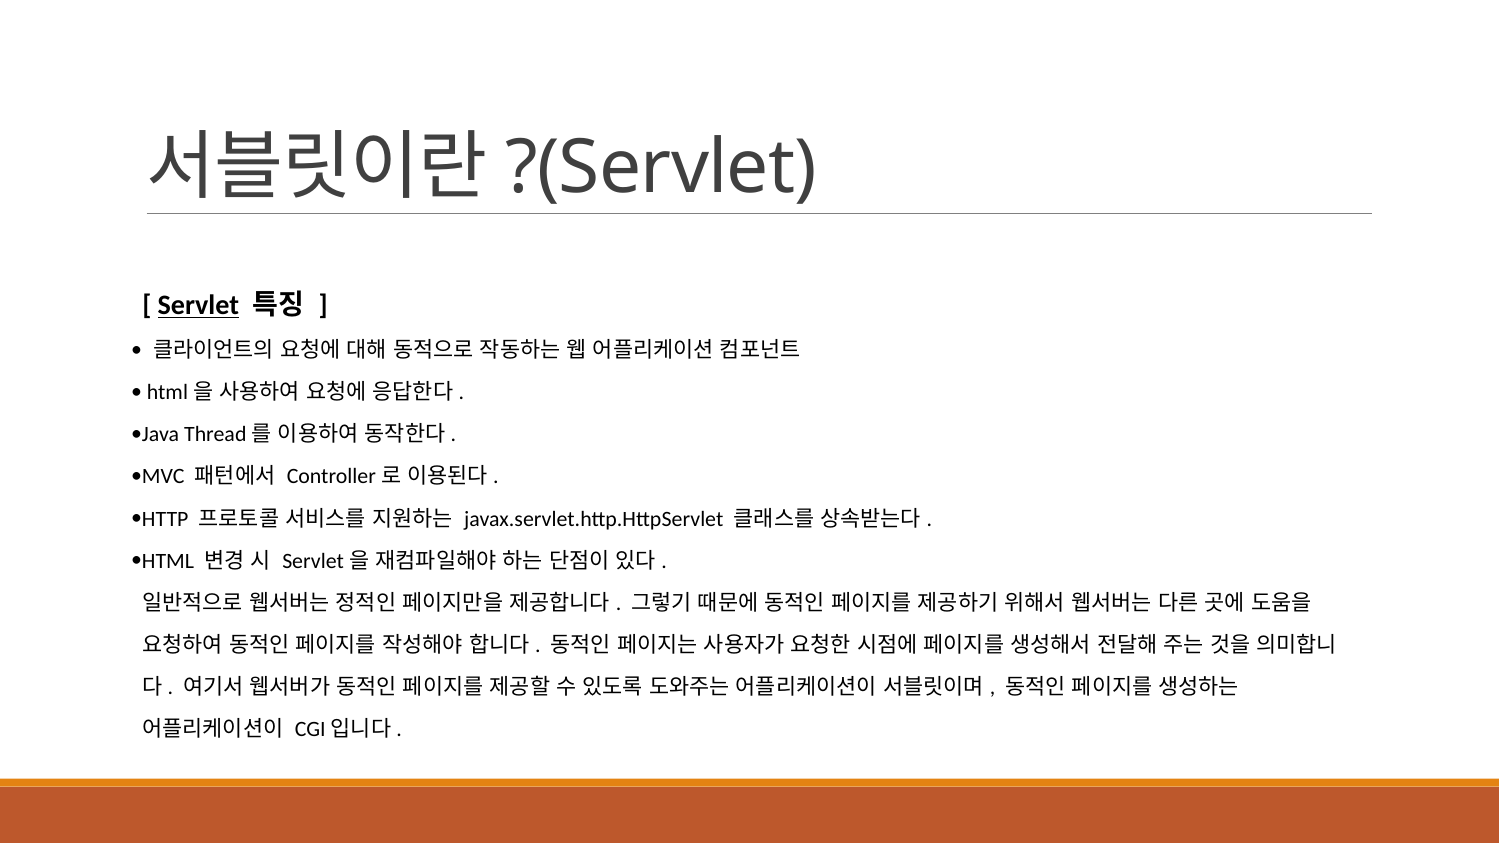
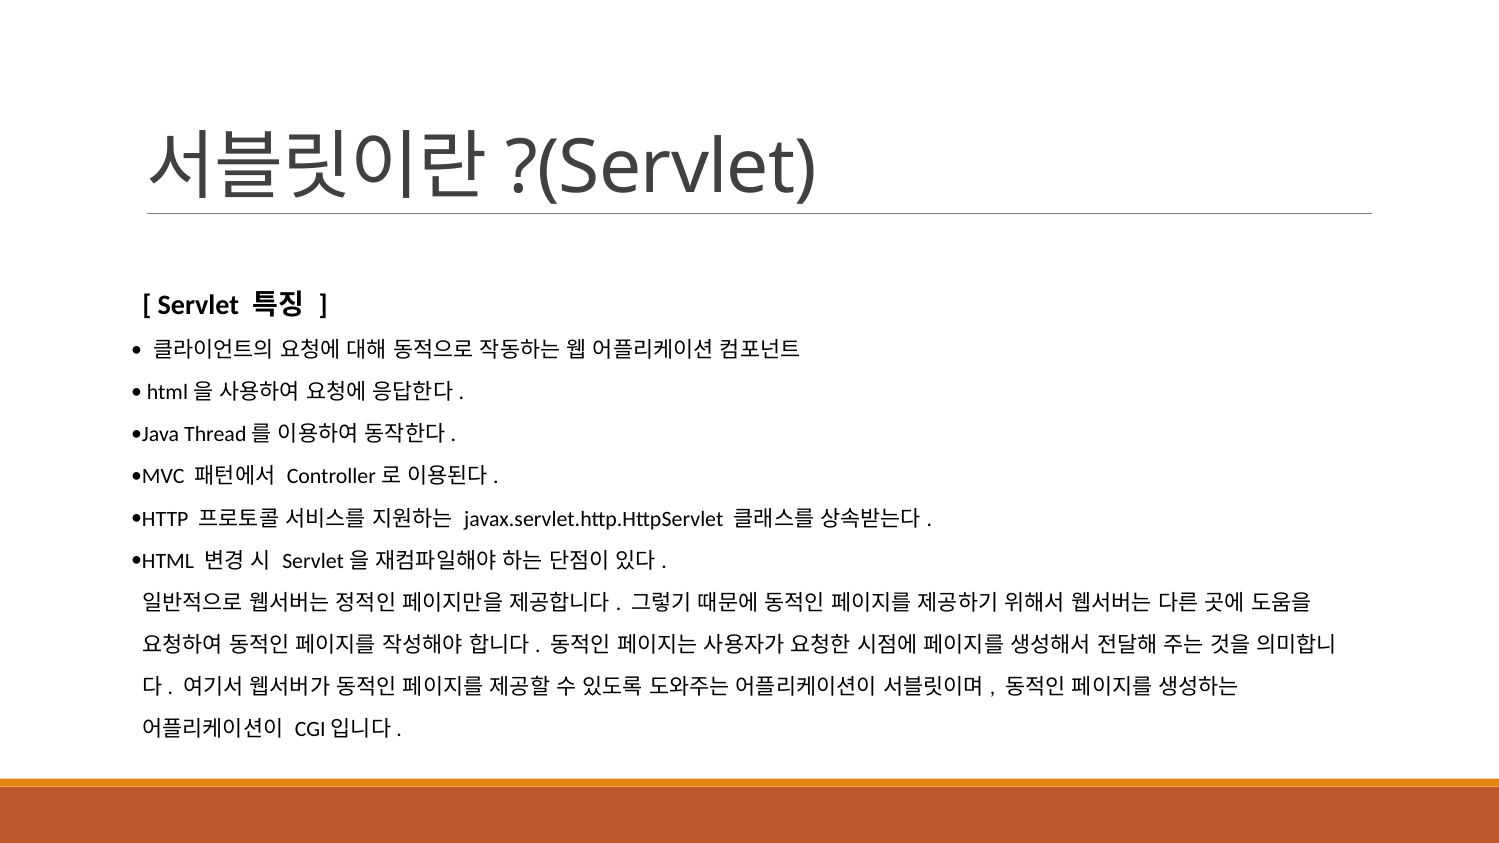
Servlet underline: present -> none (198, 305)
